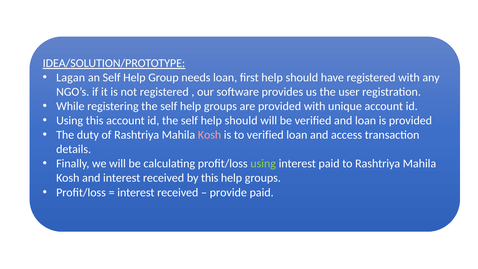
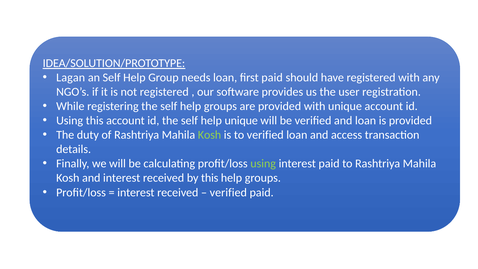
first help: help -> paid (272, 78)
self help should: should -> unique (241, 121)
Kosh colour: pink -> light green (210, 135)
provide: provide -> verified (228, 192)
